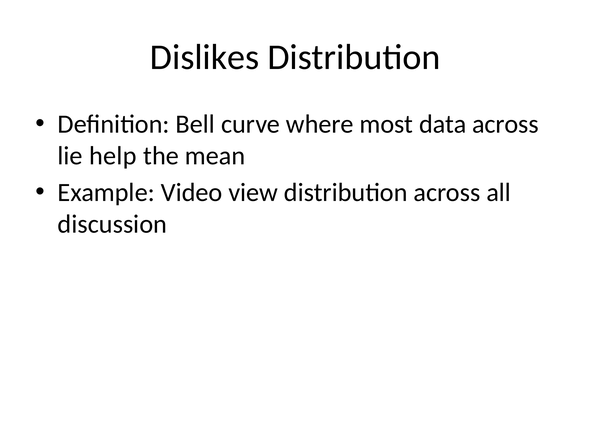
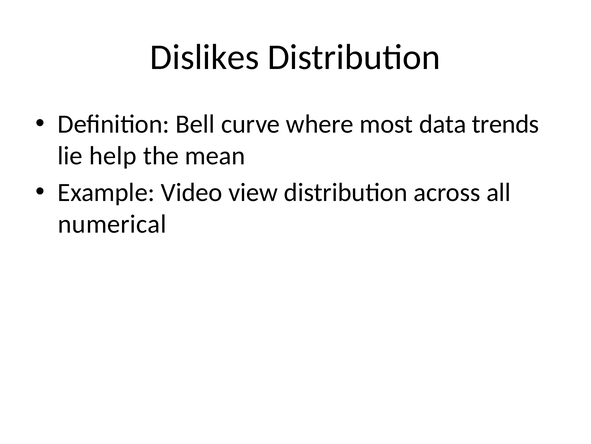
data across: across -> trends (505, 124)
discussion: discussion -> numerical (112, 224)
